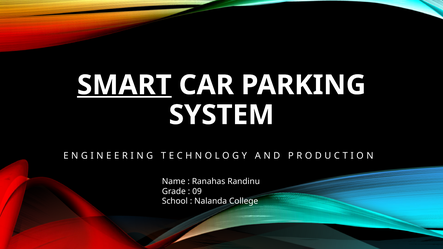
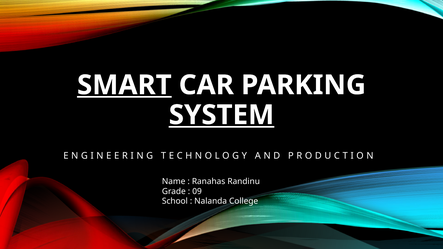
SYSTEM underline: none -> present (221, 115)
